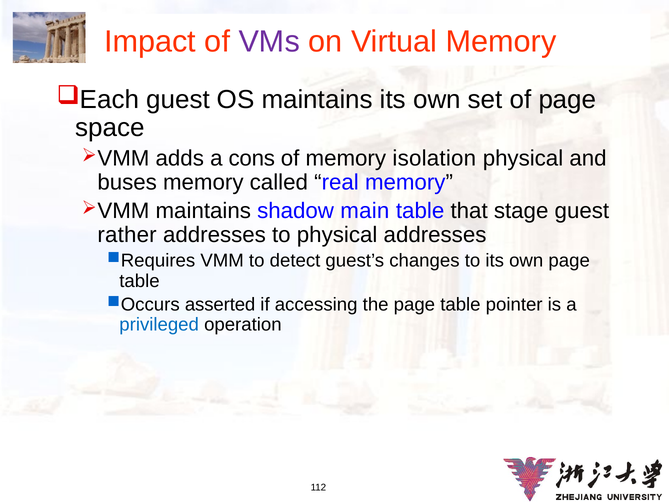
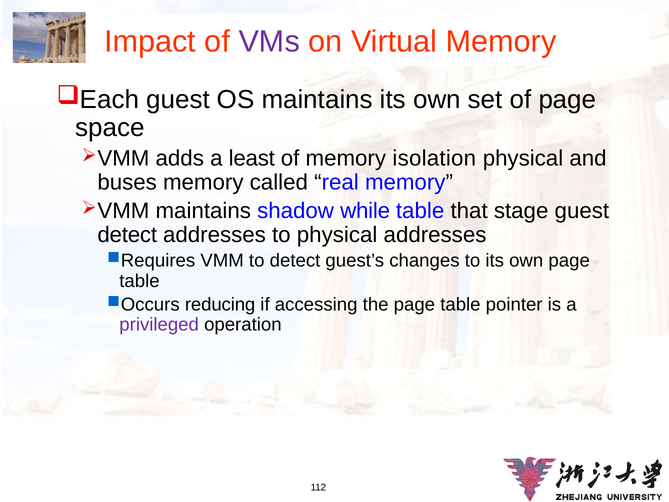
cons: cons -> least (252, 158)
main: main -> while (365, 211)
rather: rather -> detect (127, 235)
asserted: asserted -> reducing (220, 305)
privileged colour: blue -> purple (159, 325)
